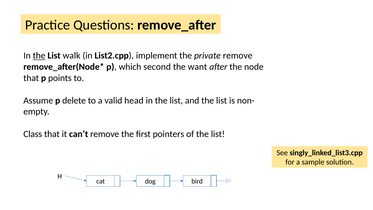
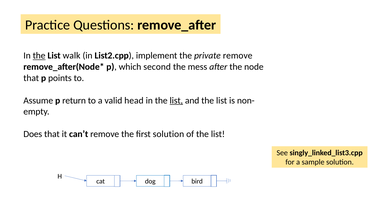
want: want -> mess (197, 67)
delete: delete -> return (74, 100)
list underline: none -> present (176, 100)
Class: Class -> Does (33, 134)
first pointers: pointers -> solution (168, 134)
